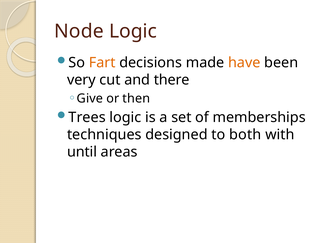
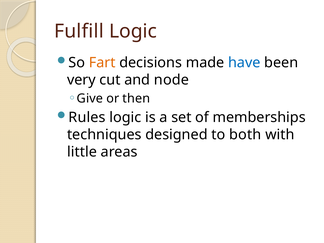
Node: Node -> Fulfill (79, 31)
have colour: orange -> blue (244, 63)
there: there -> node (172, 80)
Trees: Trees -> Rules (87, 117)
until: until -> little (82, 152)
